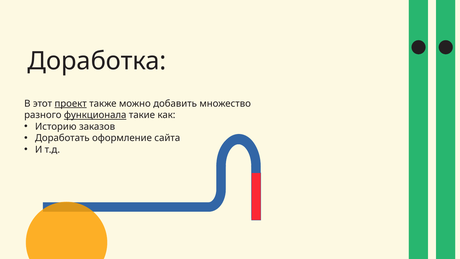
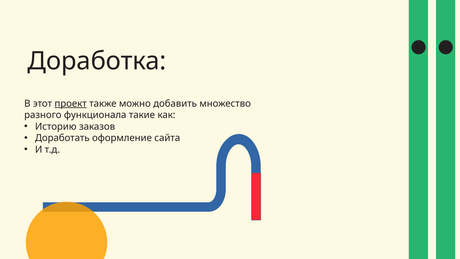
функционала underline: present -> none (95, 115)
